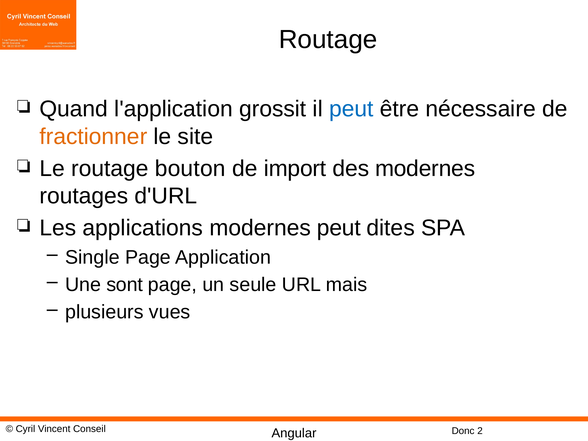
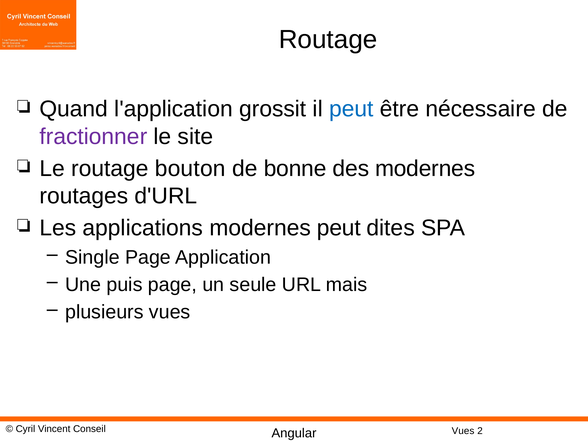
fractionner colour: orange -> purple (93, 137)
import: import -> bonne (295, 169)
sont: sont -> puis (125, 285)
Donc: Donc -> Vues (463, 431)
